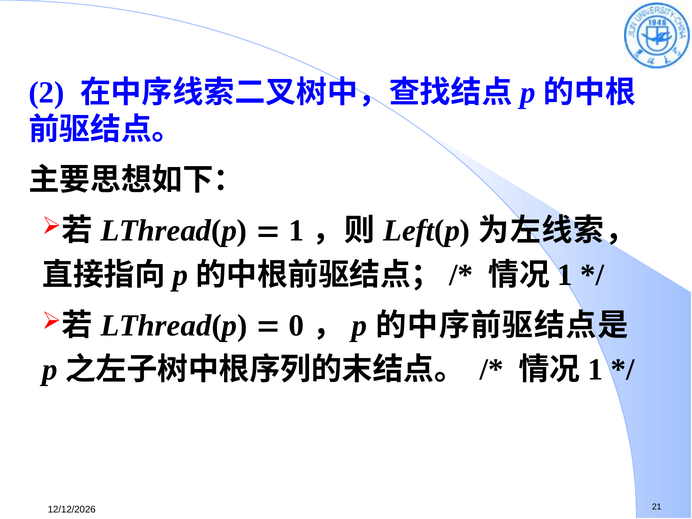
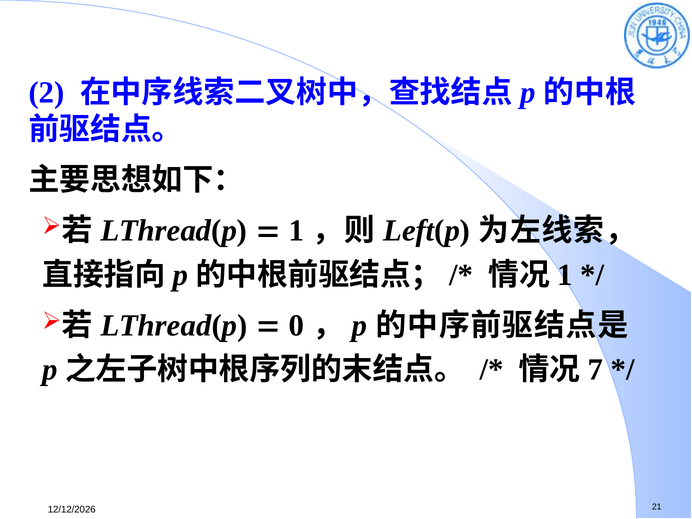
1: 1 -> 7 (595, 370)
